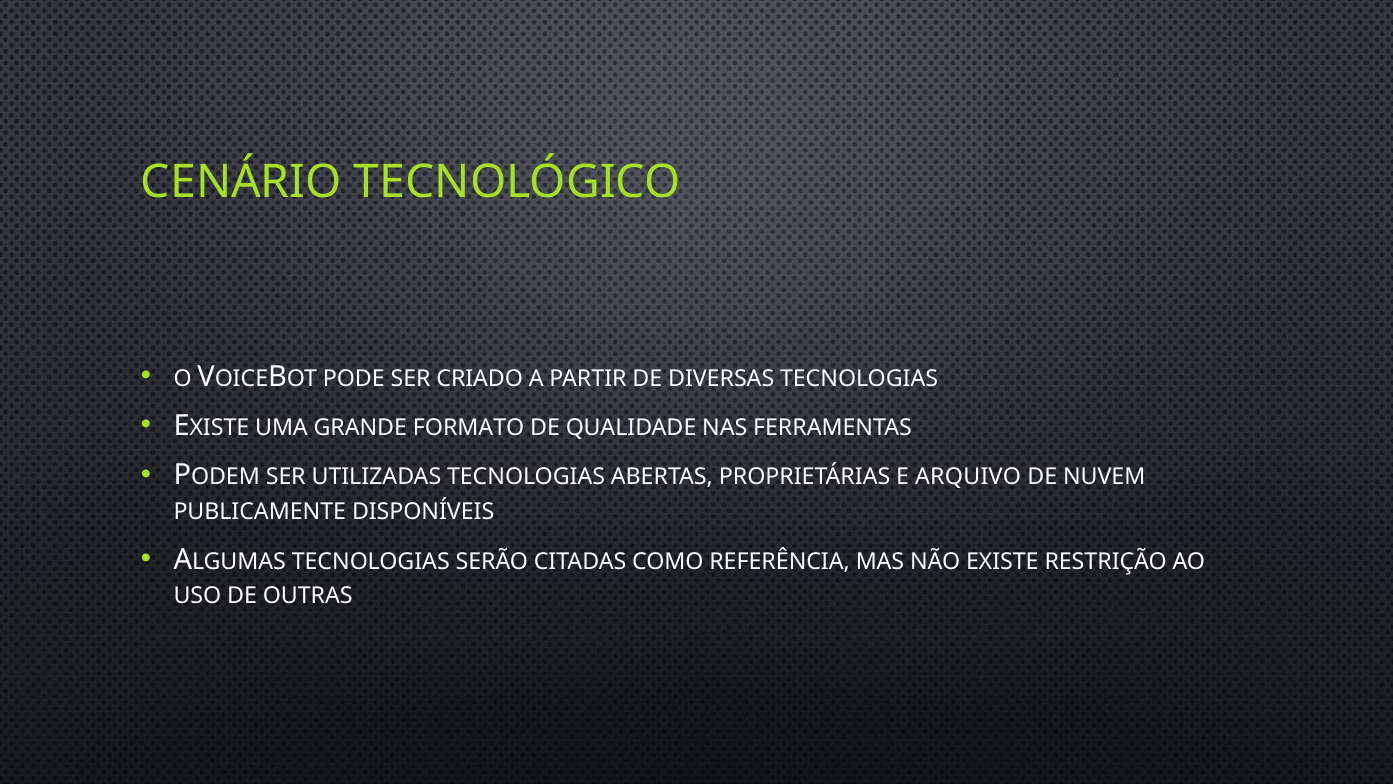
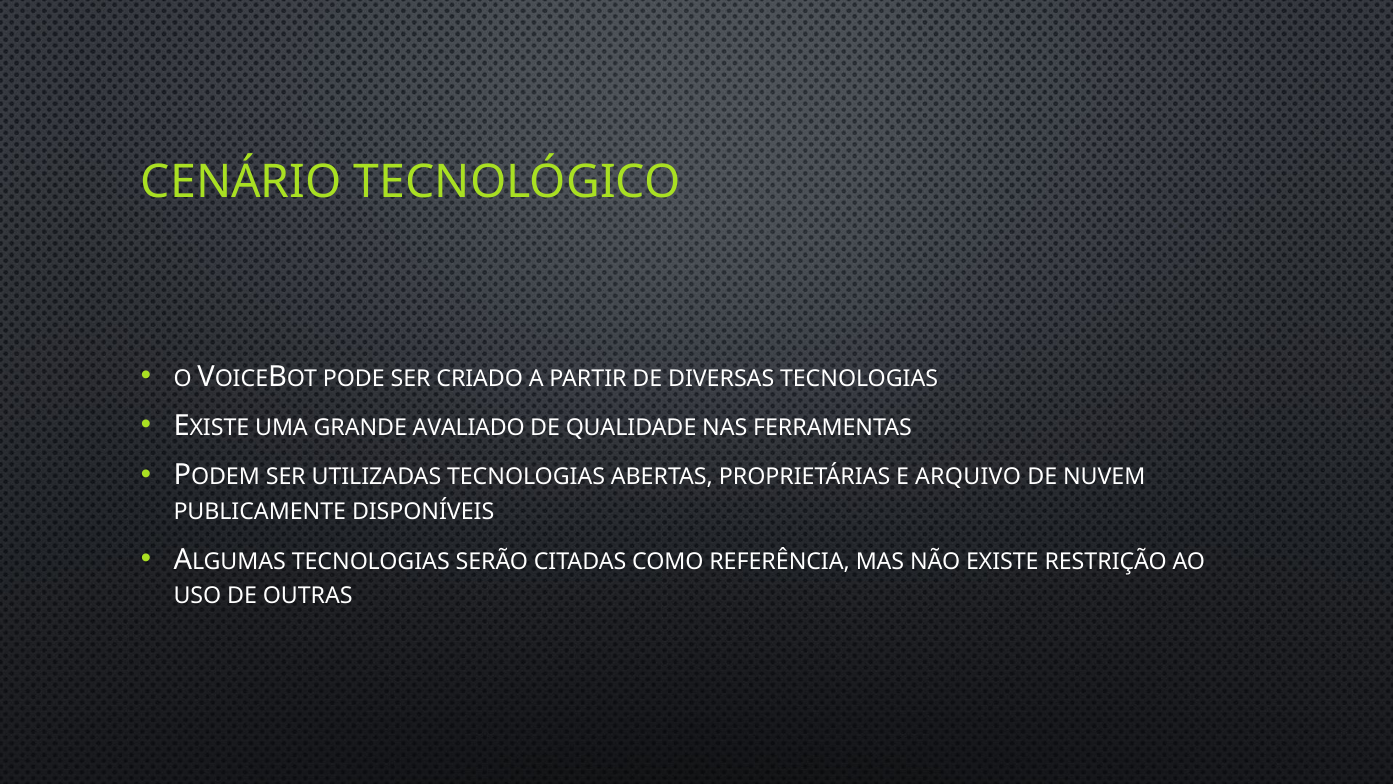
FORMATO: FORMATO -> AVALIADO (469, 428)
